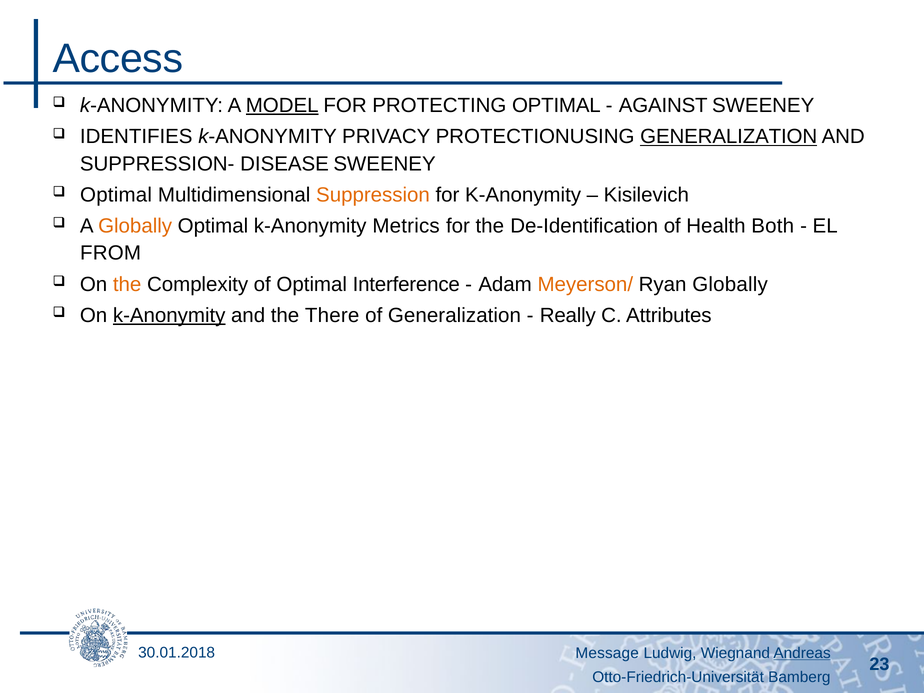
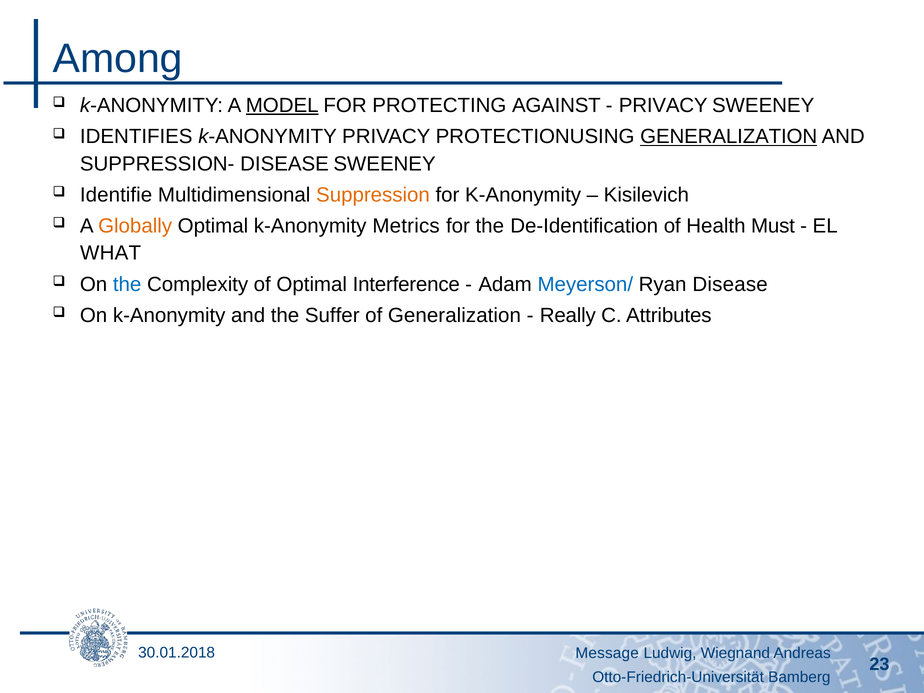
Access: Access -> Among (118, 59)
PROTECTING OPTIMAL: OPTIMAL -> AGAINST (556, 105)
AGAINST: AGAINST -> PRIVACY (663, 105)
Optimal: Optimal -> Identifie (116, 195)
Both: Both -> Must (773, 226)
FROM: FROM -> WHAT (111, 253)
the colour: orange -> blue (127, 284)
Meyerson/ colour: orange -> blue (585, 284)
Ryan Globally: Globally -> Disease (730, 284)
k-Anonymity underline: present -> none (169, 316)
There: There -> Suffer (332, 316)
Andreas underline: present -> none (802, 653)
